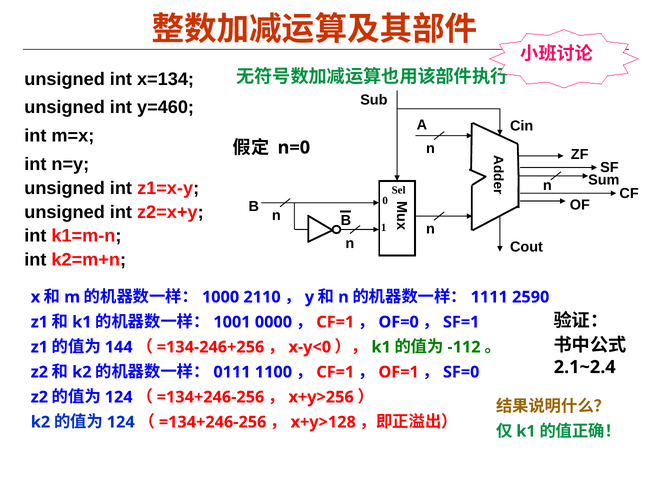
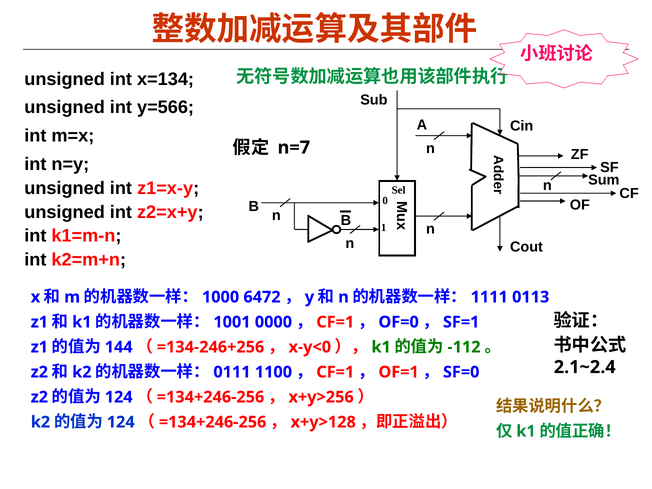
y=460: y=460 -> y=566 (166, 107)
n=0: n=0 -> n=7 (294, 148)
2110: 2110 -> 6472 (262, 297)
2590: 2590 -> 0113 (531, 297)
